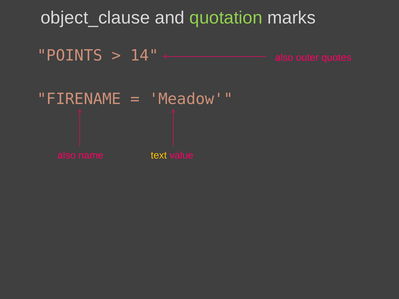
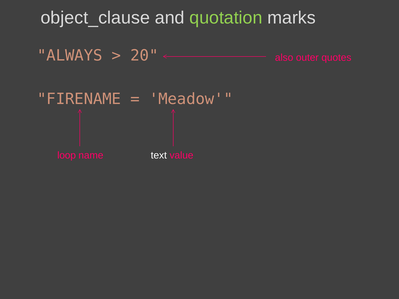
POINTS: POINTS -> ALWAYS (70, 56)
14: 14 -> 20 (144, 56)
also: also -> loop (67, 155)
text colour: yellow -> white (159, 155)
